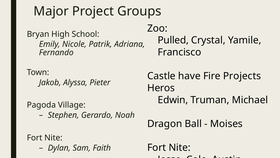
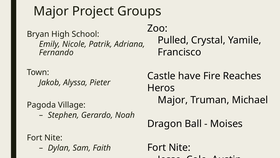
Projects: Projects -> Reaches (242, 76)
Edwin: Edwin -> Major (173, 100)
